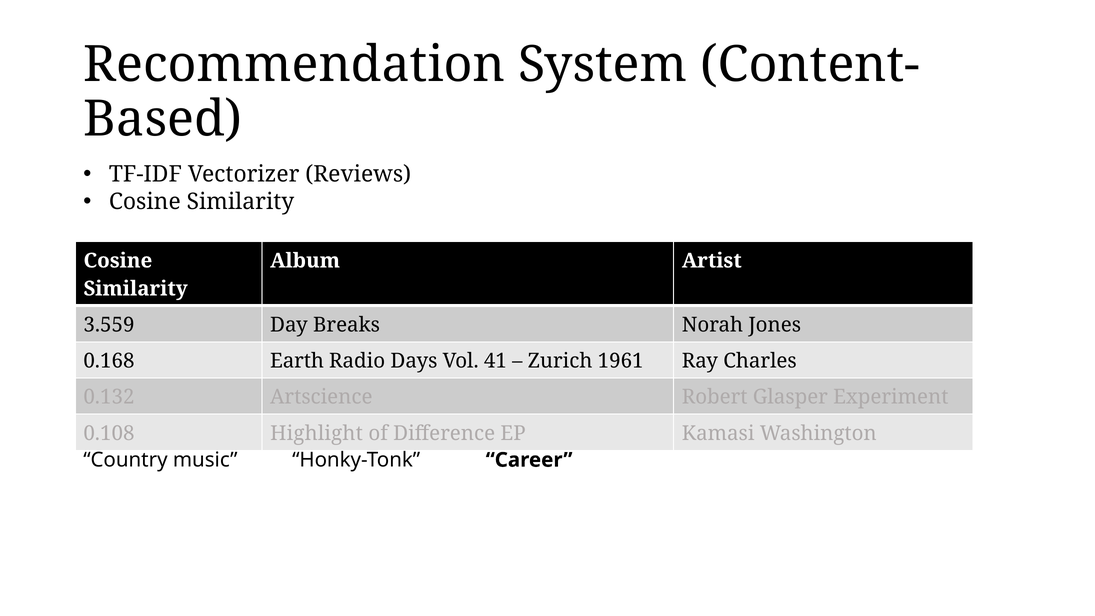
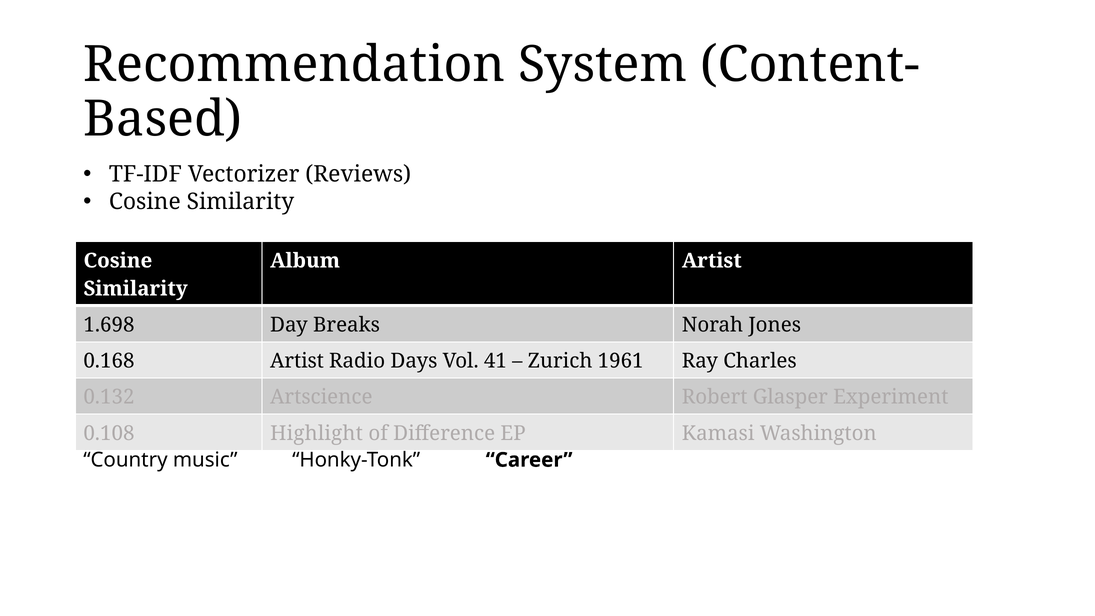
3.559: 3.559 -> 1.698 (109, 325)
0.168 Earth: Earth -> Artist (297, 361)
